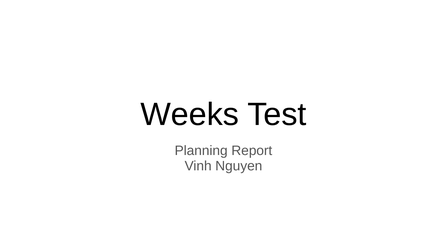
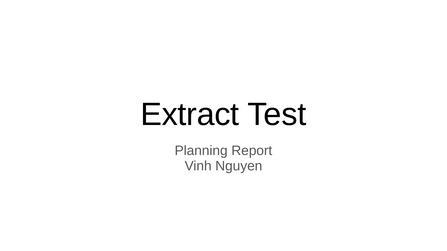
Weeks: Weeks -> Extract (190, 115)
